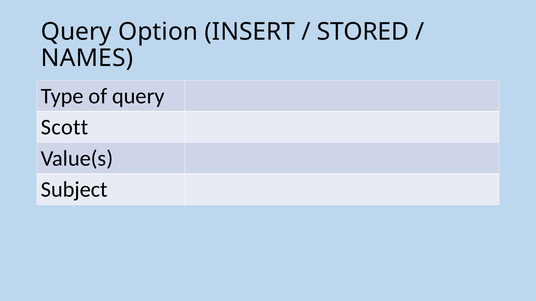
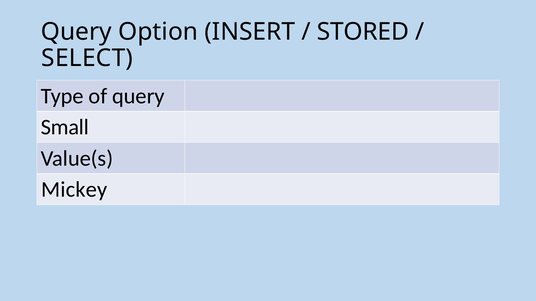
NAMES: NAMES -> SELECT (87, 58)
Scott: Scott -> Small (65, 127)
Subject: Subject -> Mickey (74, 190)
